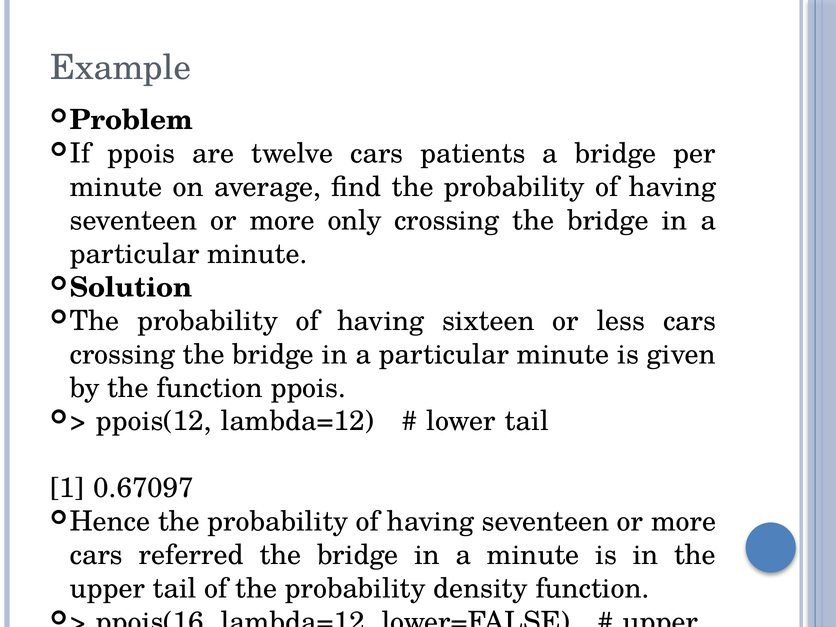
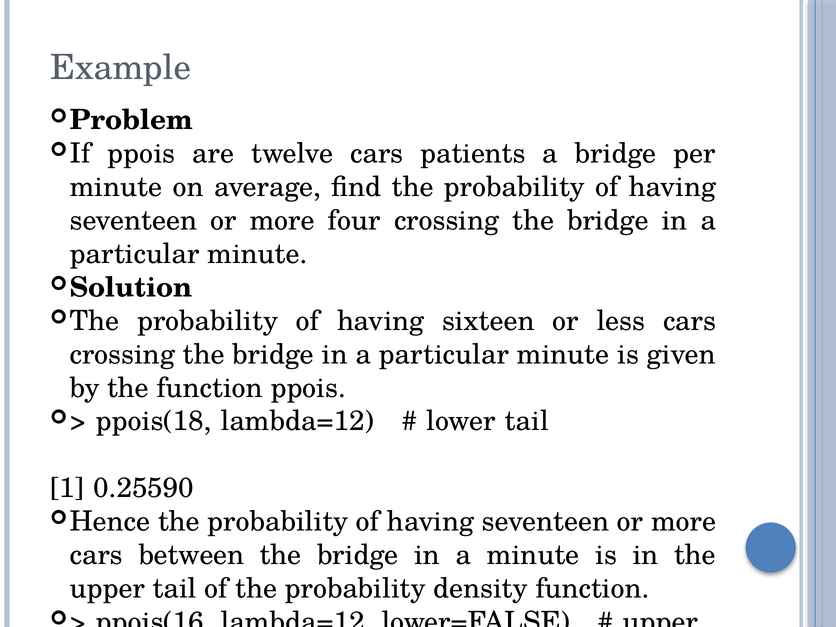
only: only -> four (354, 221)
ppois(12: ppois(12 -> ppois(18 (154, 421)
0.67097: 0.67097 -> 0.25590 (144, 488)
referred: referred -> between (191, 555)
